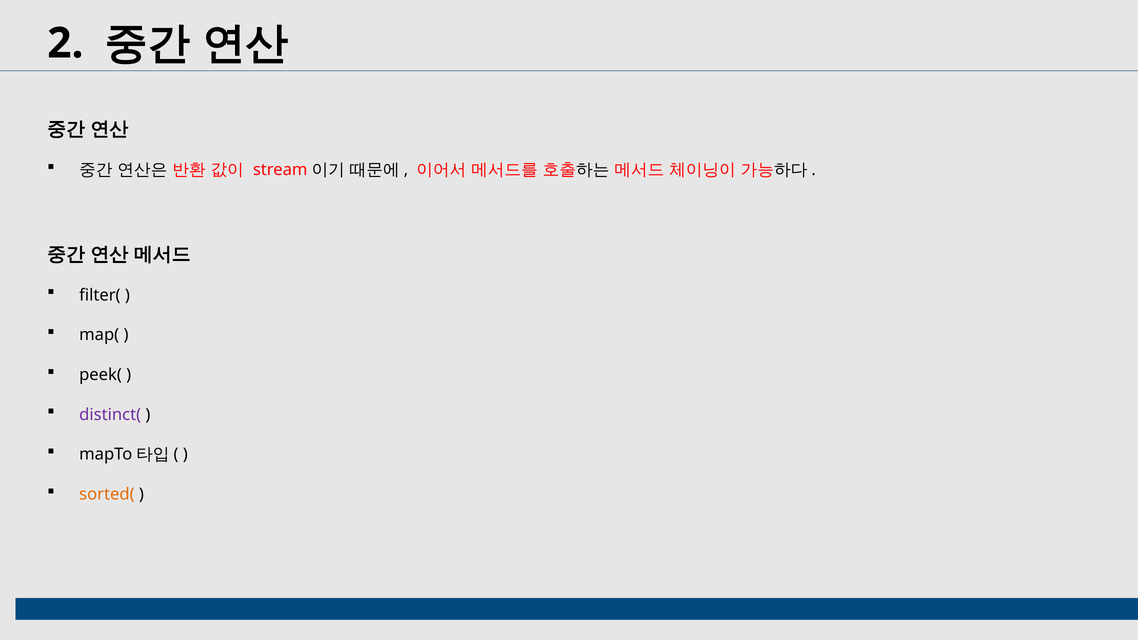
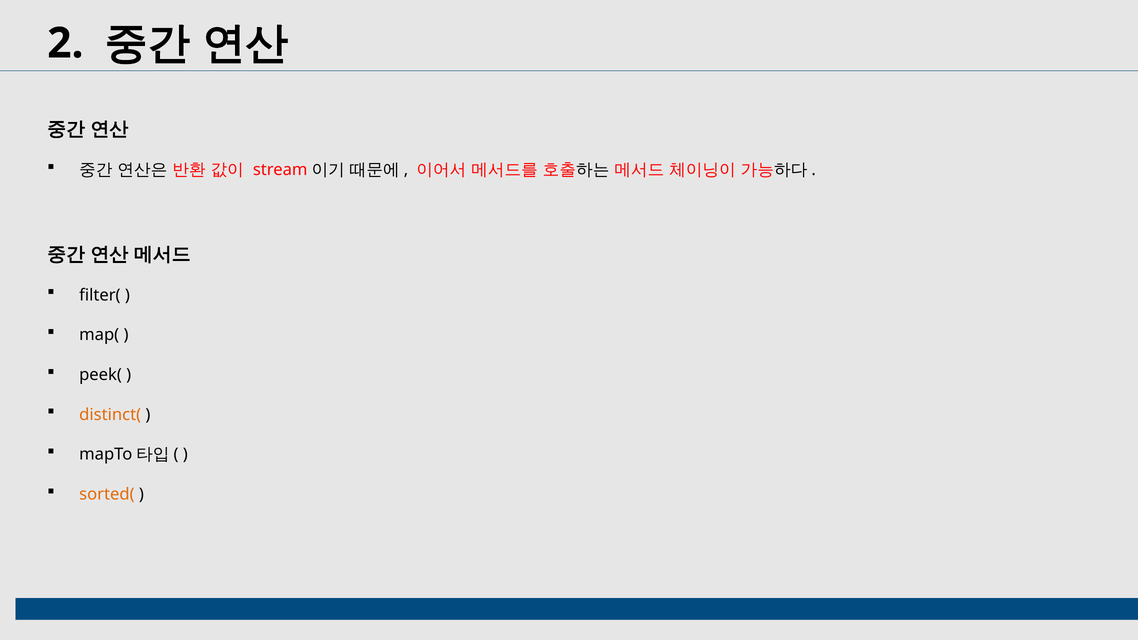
distinct( colour: purple -> orange (110, 415)
